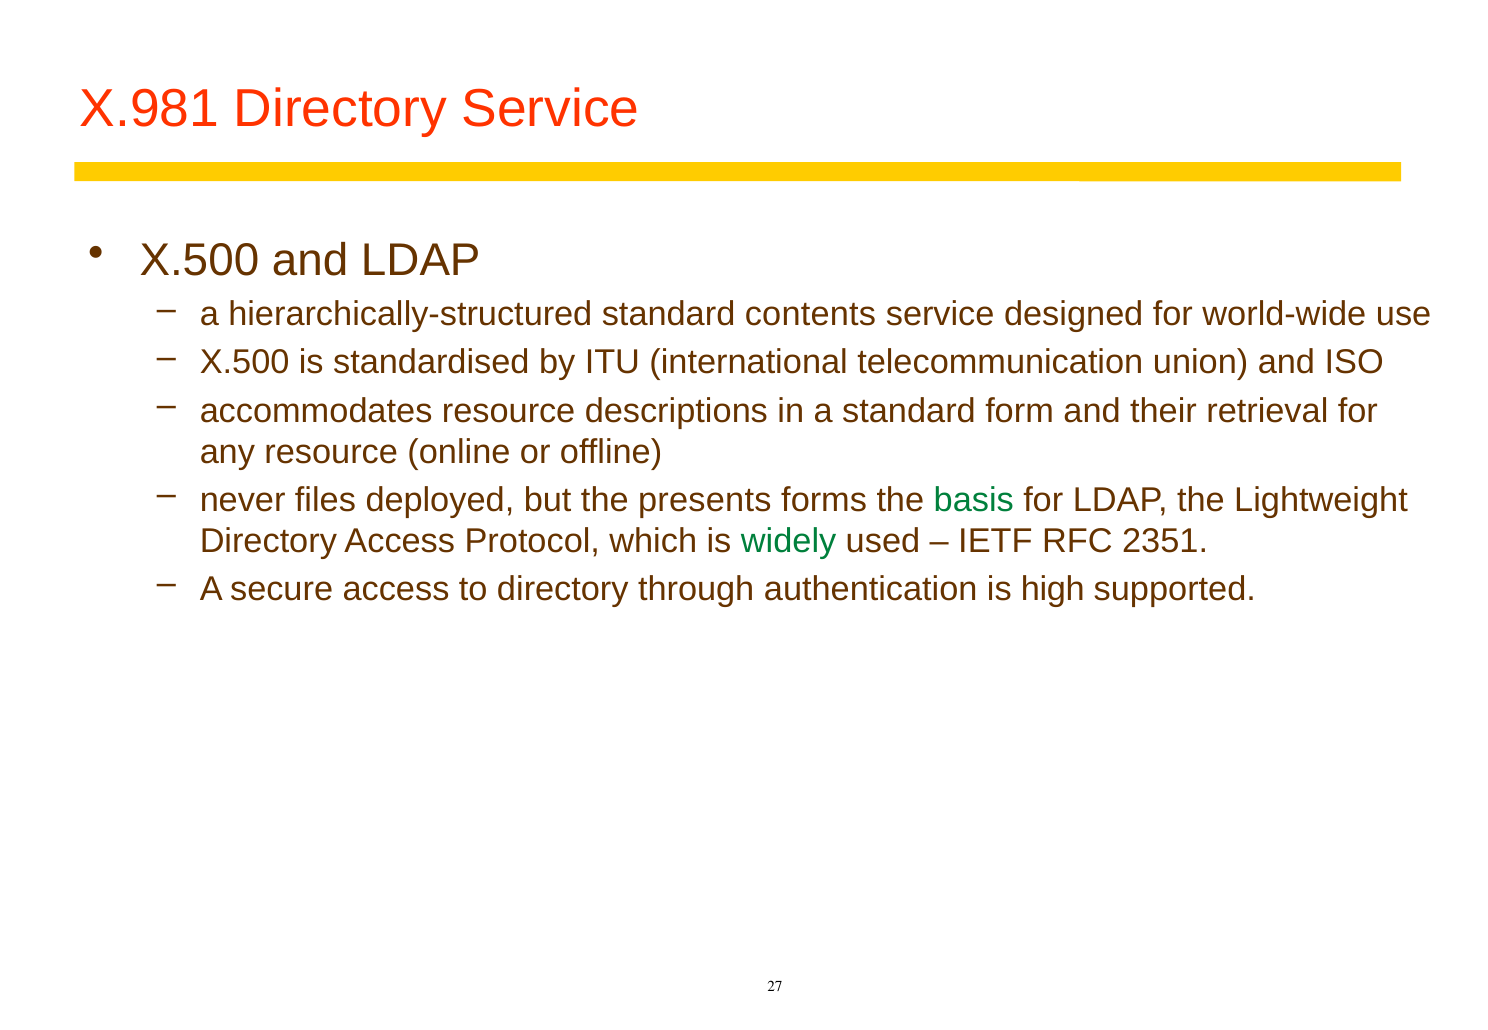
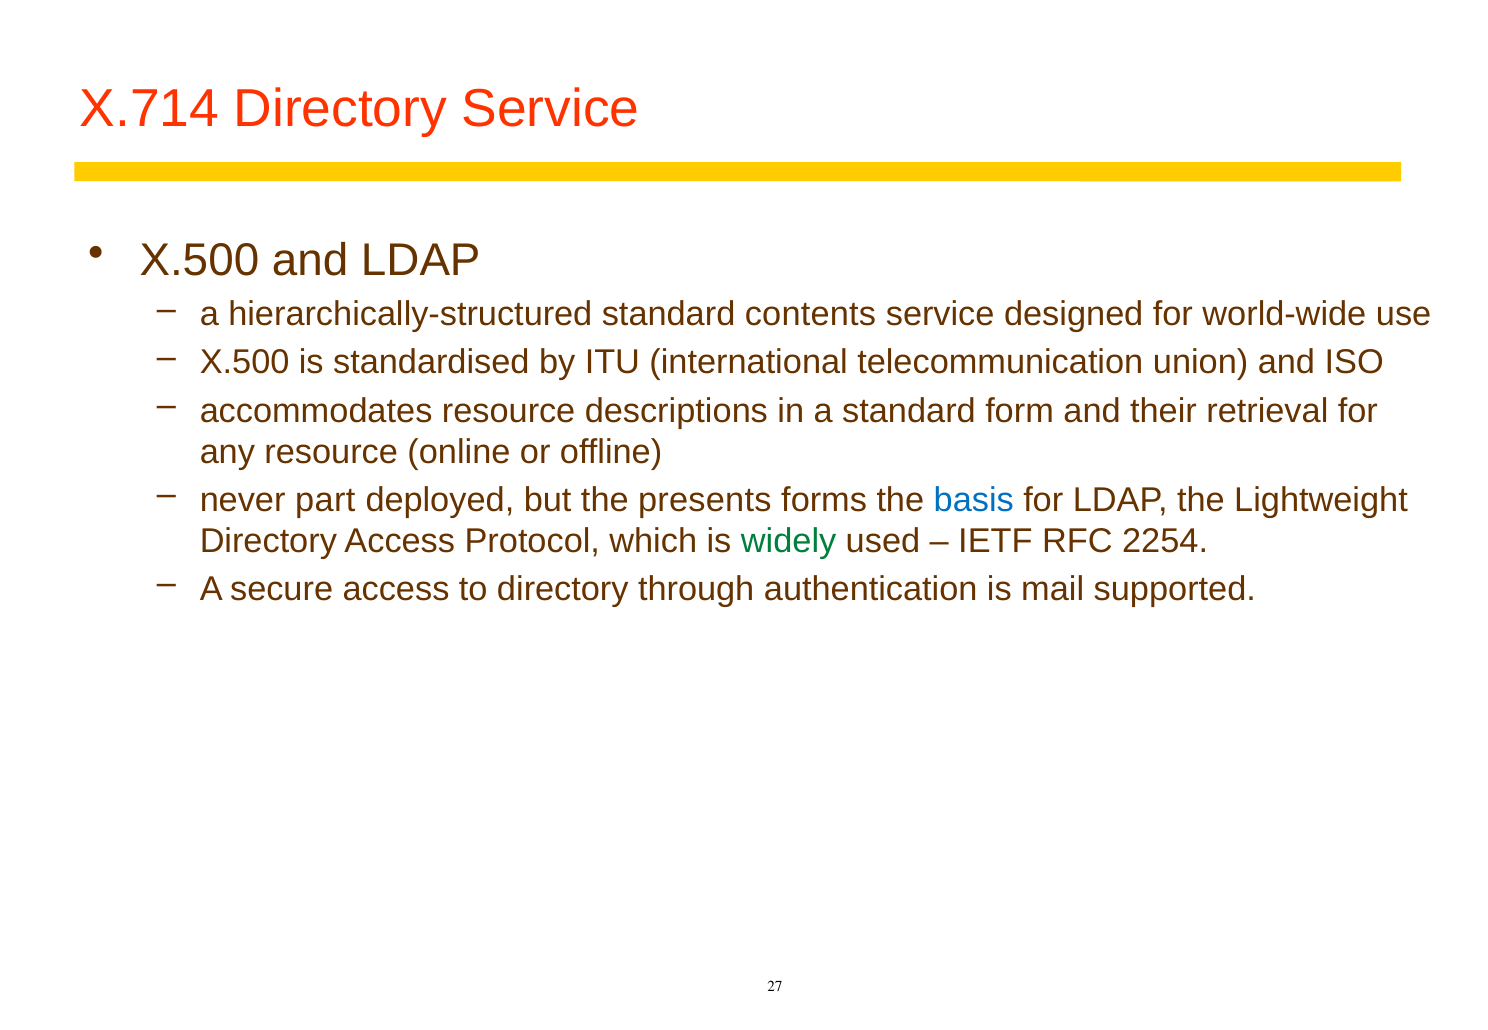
X.981: X.981 -> X.714 (149, 109)
files: files -> part (325, 500)
basis colour: green -> blue (974, 500)
2351: 2351 -> 2254 (1165, 541)
high: high -> mail (1053, 589)
